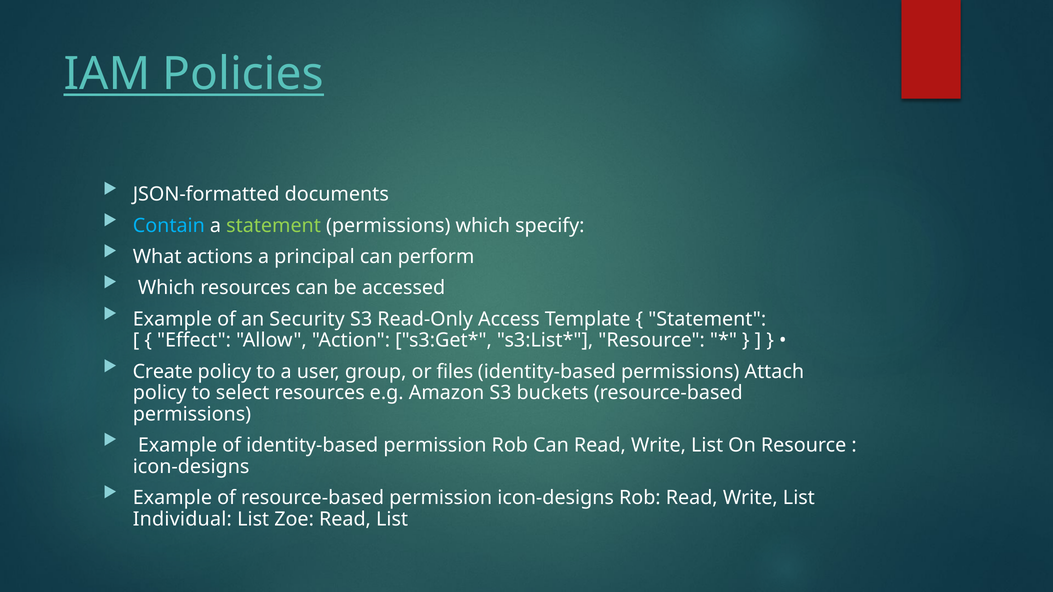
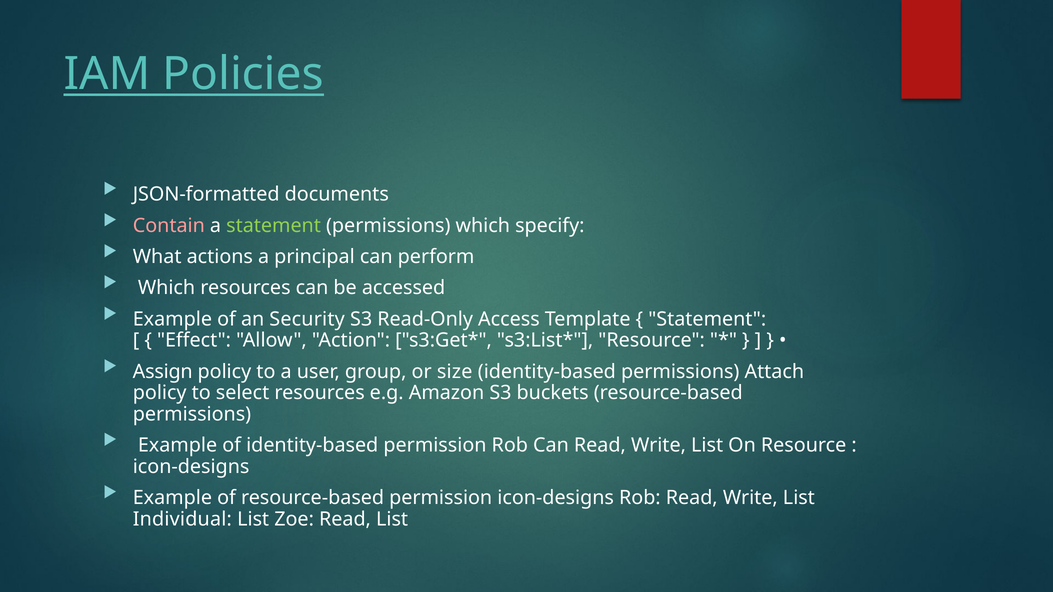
Contain colour: light blue -> pink (169, 226)
Create: Create -> Assign (163, 372)
files: files -> size (455, 372)
